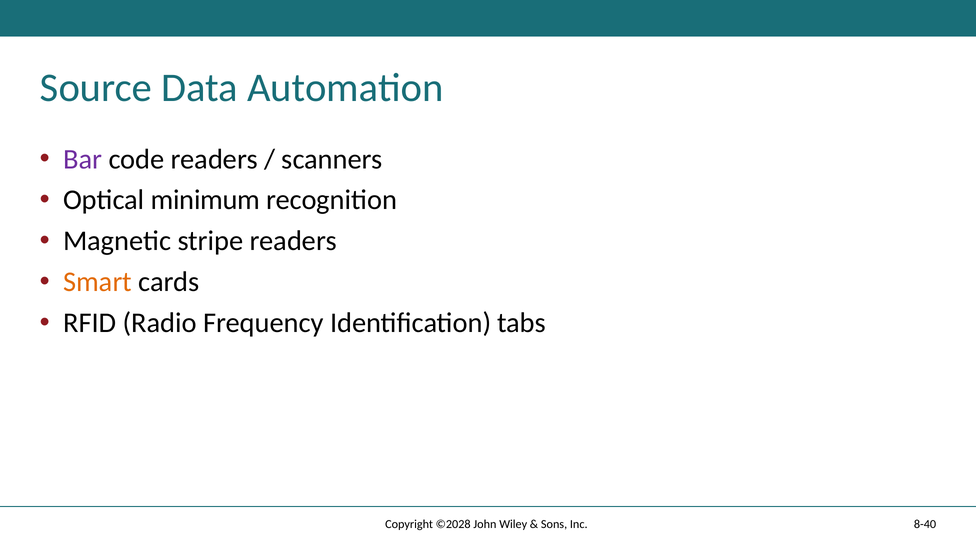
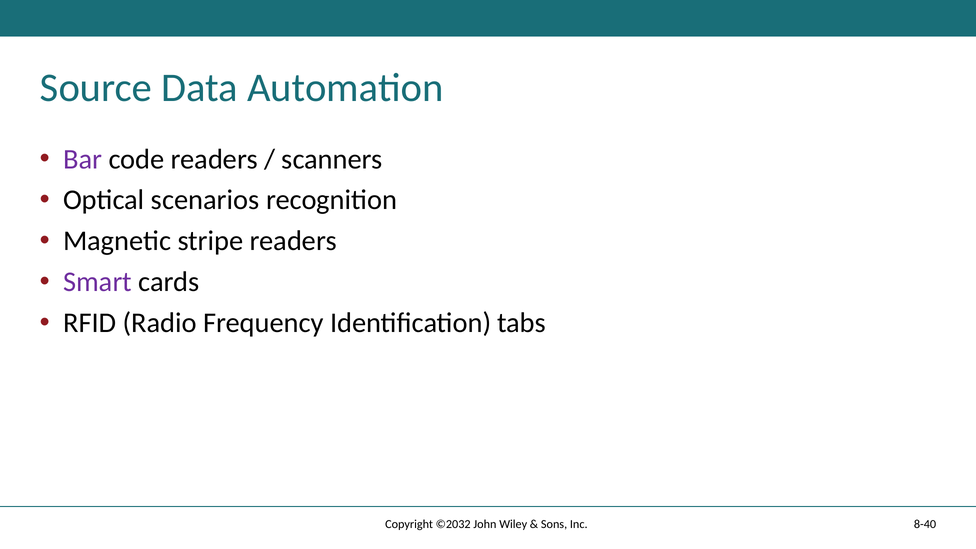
minimum: minimum -> scenarios (205, 200)
Smart colour: orange -> purple (98, 282)
©2028: ©2028 -> ©2032 (453, 524)
